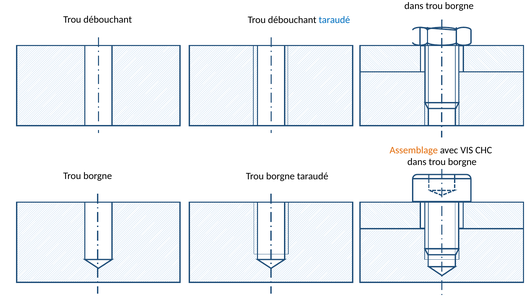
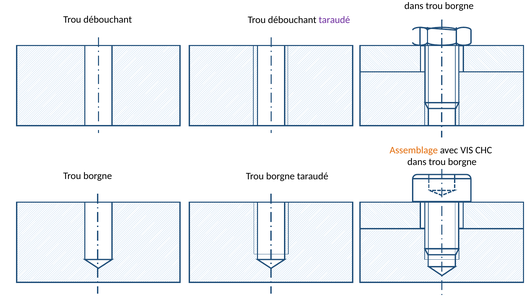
taraudé colour: blue -> purple (334, 20)
